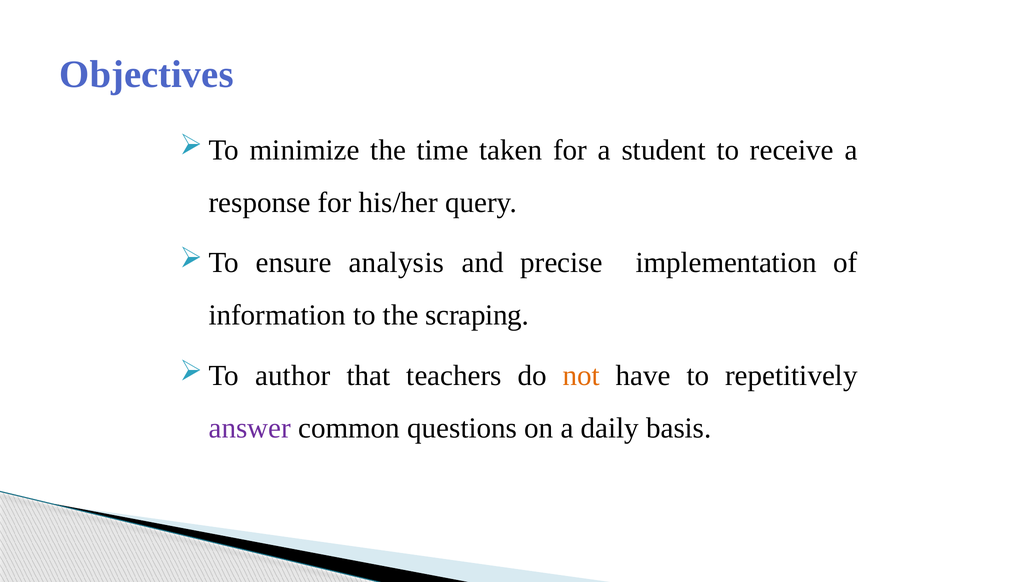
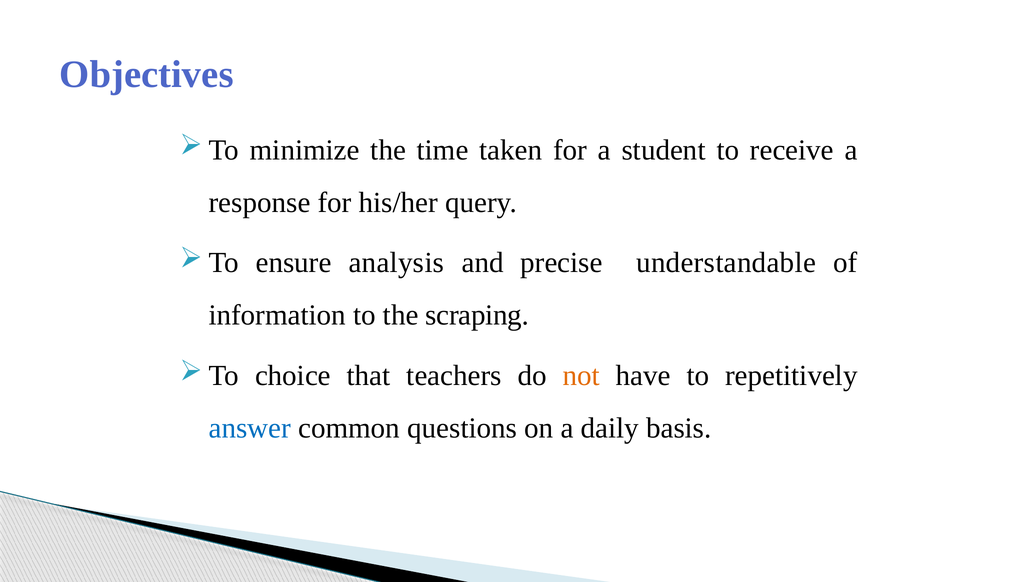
implementation: implementation -> understandable (726, 263)
author: author -> choice (293, 375)
answer colour: purple -> blue (250, 428)
